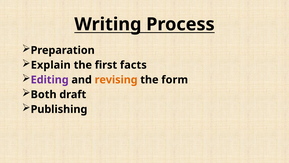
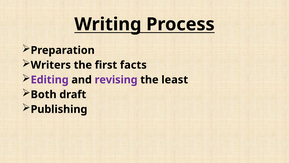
Explain: Explain -> Writers (51, 65)
revising colour: orange -> purple (116, 80)
form: form -> least (175, 80)
